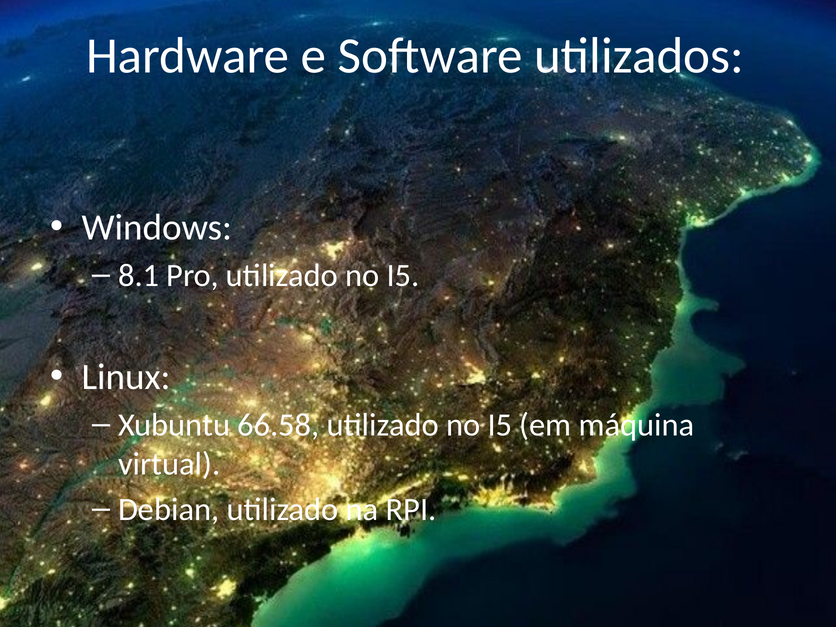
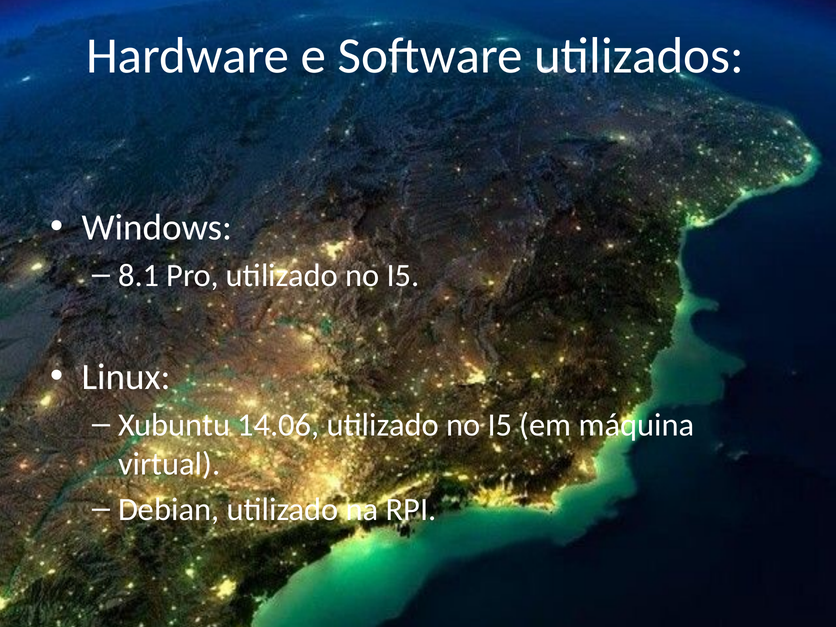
66.58: 66.58 -> 14.06 (278, 425)
